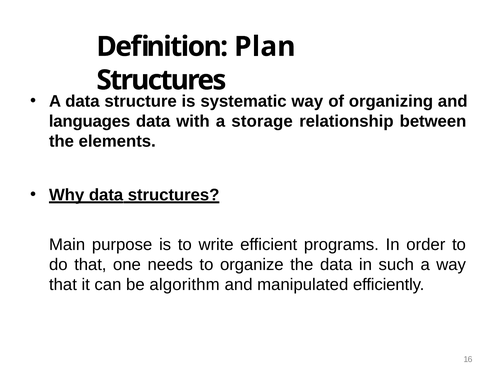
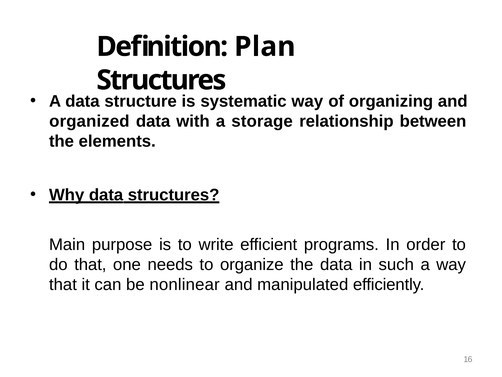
languages: languages -> organized (89, 121)
algorithm: algorithm -> nonlinear (185, 284)
